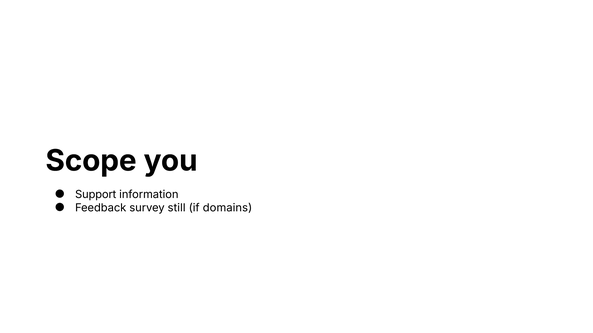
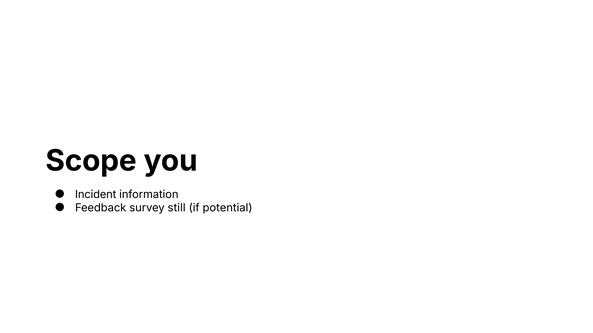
Support: Support -> Incident (96, 195)
domains: domains -> potential (228, 208)
